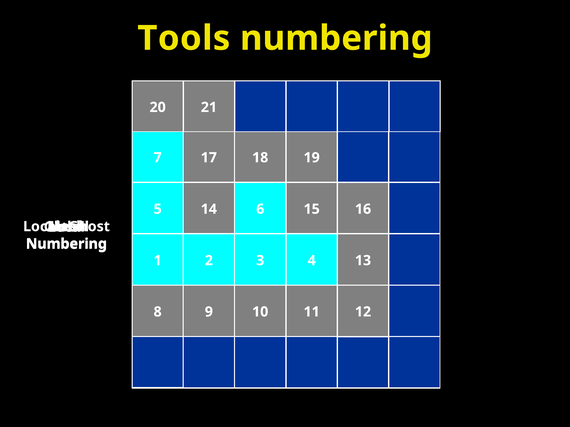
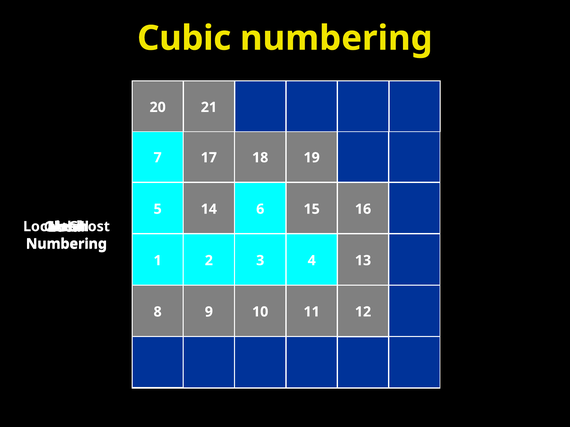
Tools: Tools -> Cubic (184, 38)
